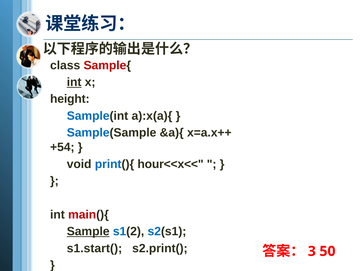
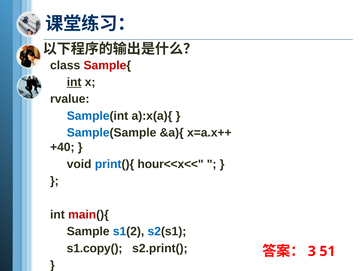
height: height -> rvalue (70, 99)
+54: +54 -> +40 (62, 147)
Sample underline: present -> none (88, 231)
s1.start(: s1.start( -> s1.copy( (95, 248)
50: 50 -> 51 (327, 251)
